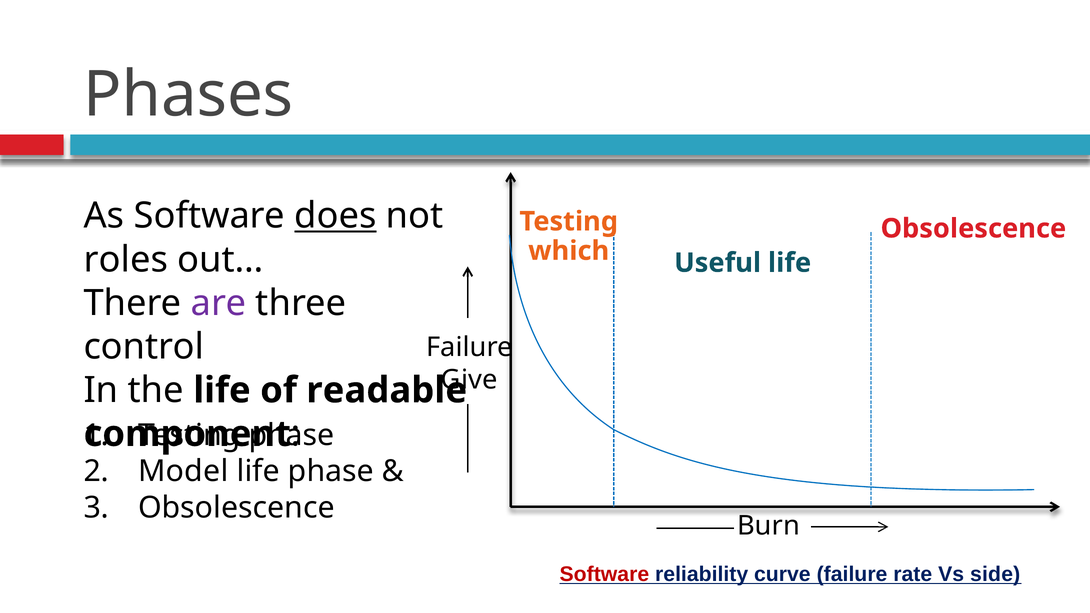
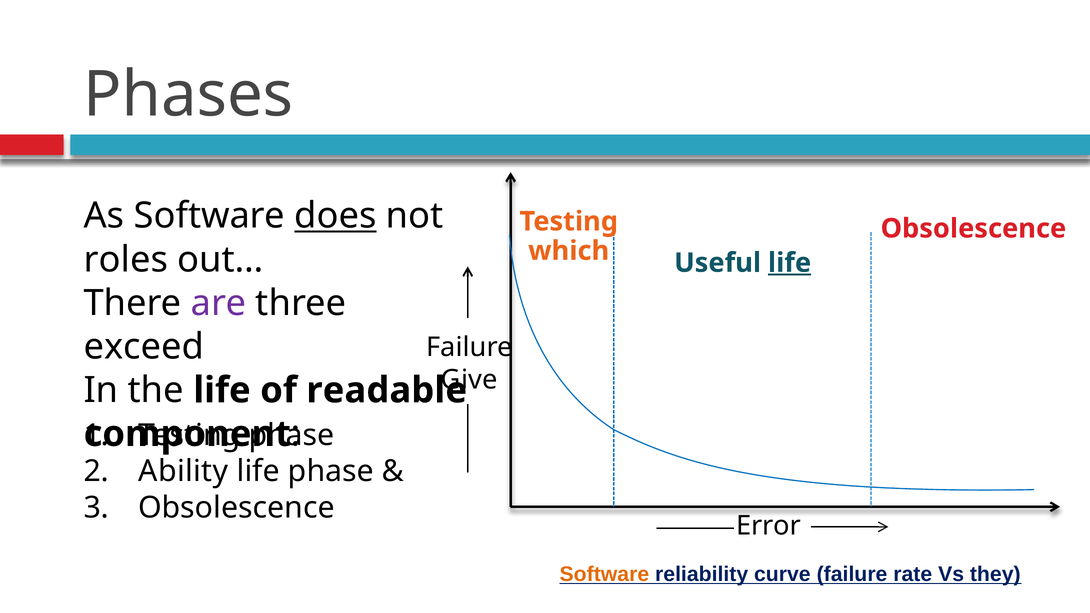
life underline: none -> present (790, 263)
control: control -> exceed (144, 347)
Model: Model -> Ability (183, 472)
Burn: Burn -> Error (769, 526)
Software colour: red -> orange (604, 574)
side: side -> they (995, 574)
